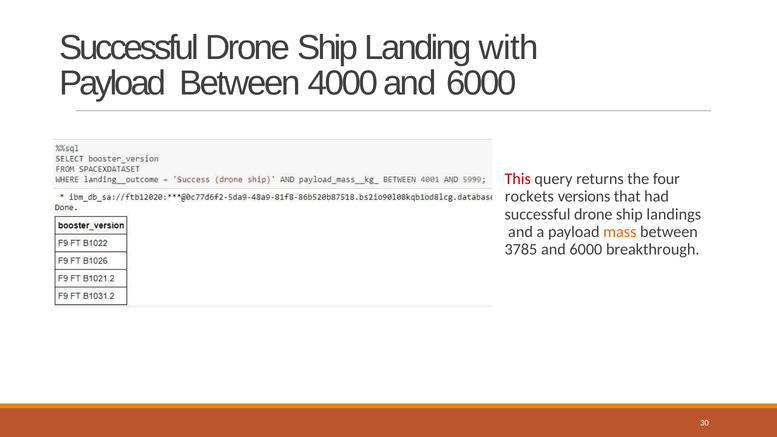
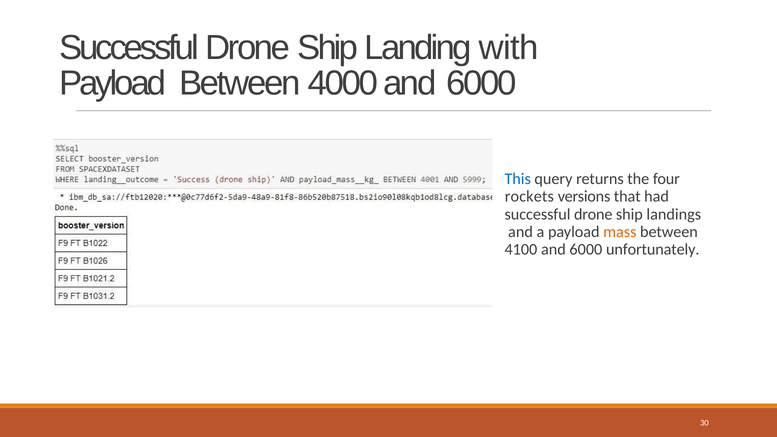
This colour: red -> blue (518, 179)
3785: 3785 -> 4100 (521, 250)
breakthrough: breakthrough -> unfortunately (653, 250)
